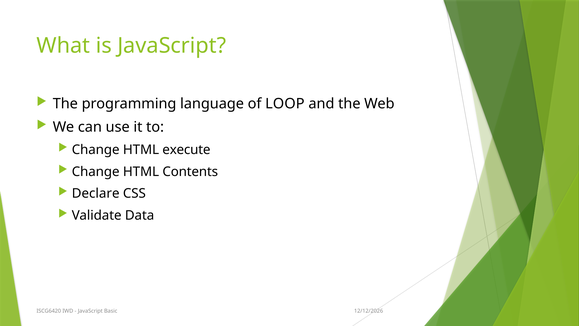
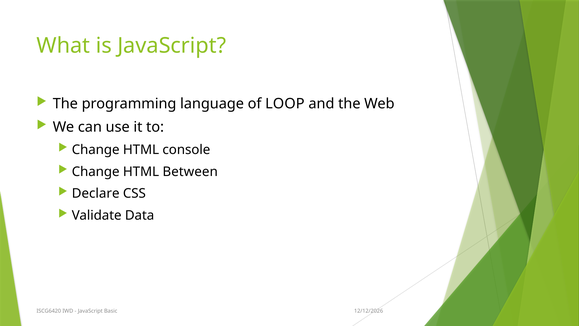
execute: execute -> console (186, 150)
Contents: Contents -> Between (190, 171)
